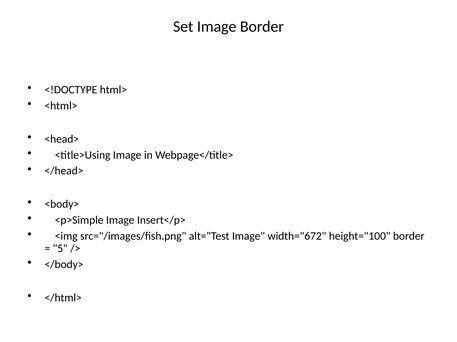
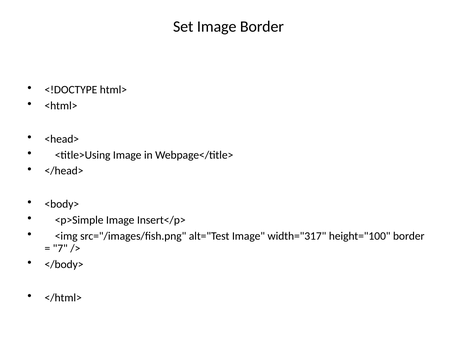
width="672: width="672 -> width="317 (297, 237)
5: 5 -> 7 (60, 249)
